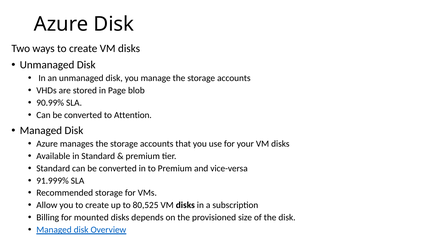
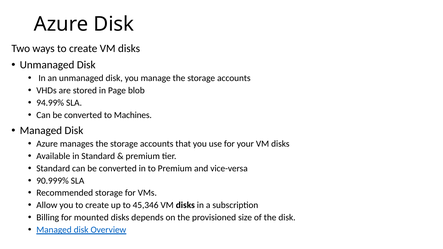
90.99%: 90.99% -> 94.99% (50, 103)
Attention: Attention -> Machines (133, 115)
91.999%: 91.999% -> 90.999% (53, 181)
80,525: 80,525 -> 45,346 (146, 205)
